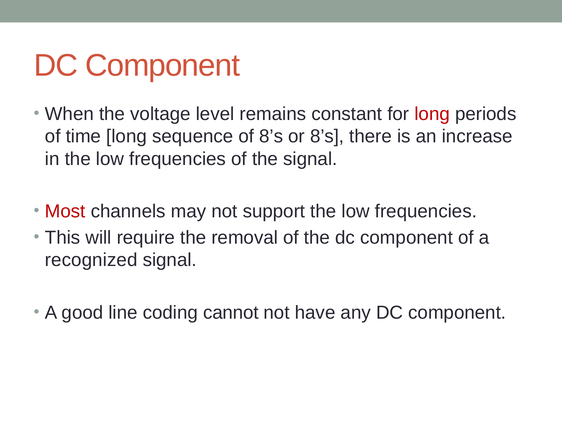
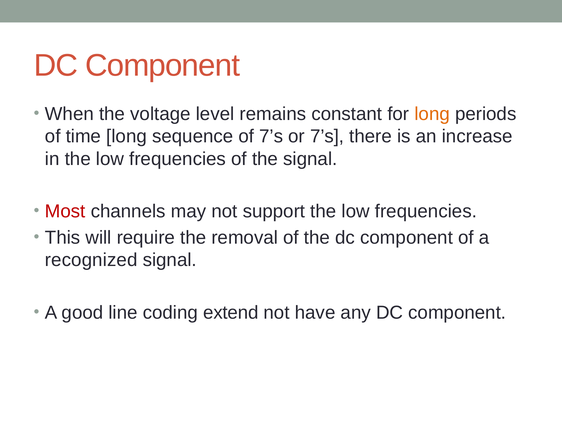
long colour: red -> orange (432, 114)
of 8’s: 8’s -> 7’s (271, 136)
or 8’s: 8’s -> 7’s (327, 136)
cannot: cannot -> extend (231, 312)
